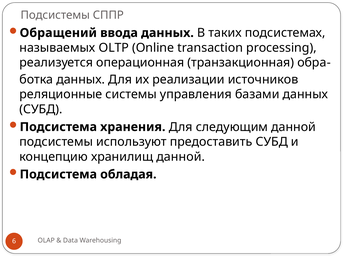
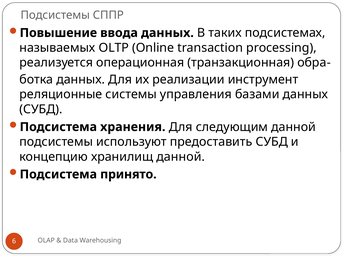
Обращений: Обращений -> Повышение (58, 33)
источников: источников -> инструмент (263, 80)
обладая: обладая -> принято (128, 175)
